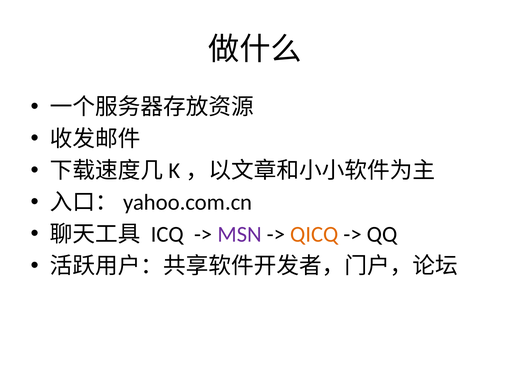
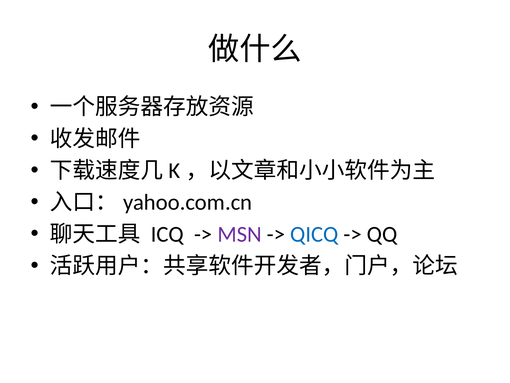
QICQ colour: orange -> blue (314, 234)
